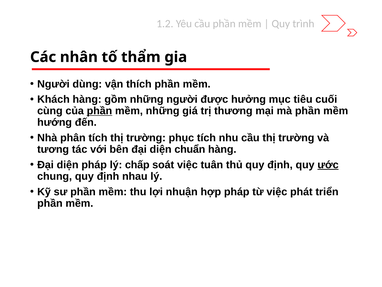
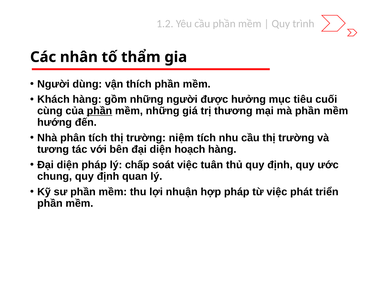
phục: phục -> niệm (181, 138)
chuẩn: chuẩn -> hoạch (190, 149)
ước underline: present -> none (328, 165)
nhau: nhau -> quan (135, 176)
